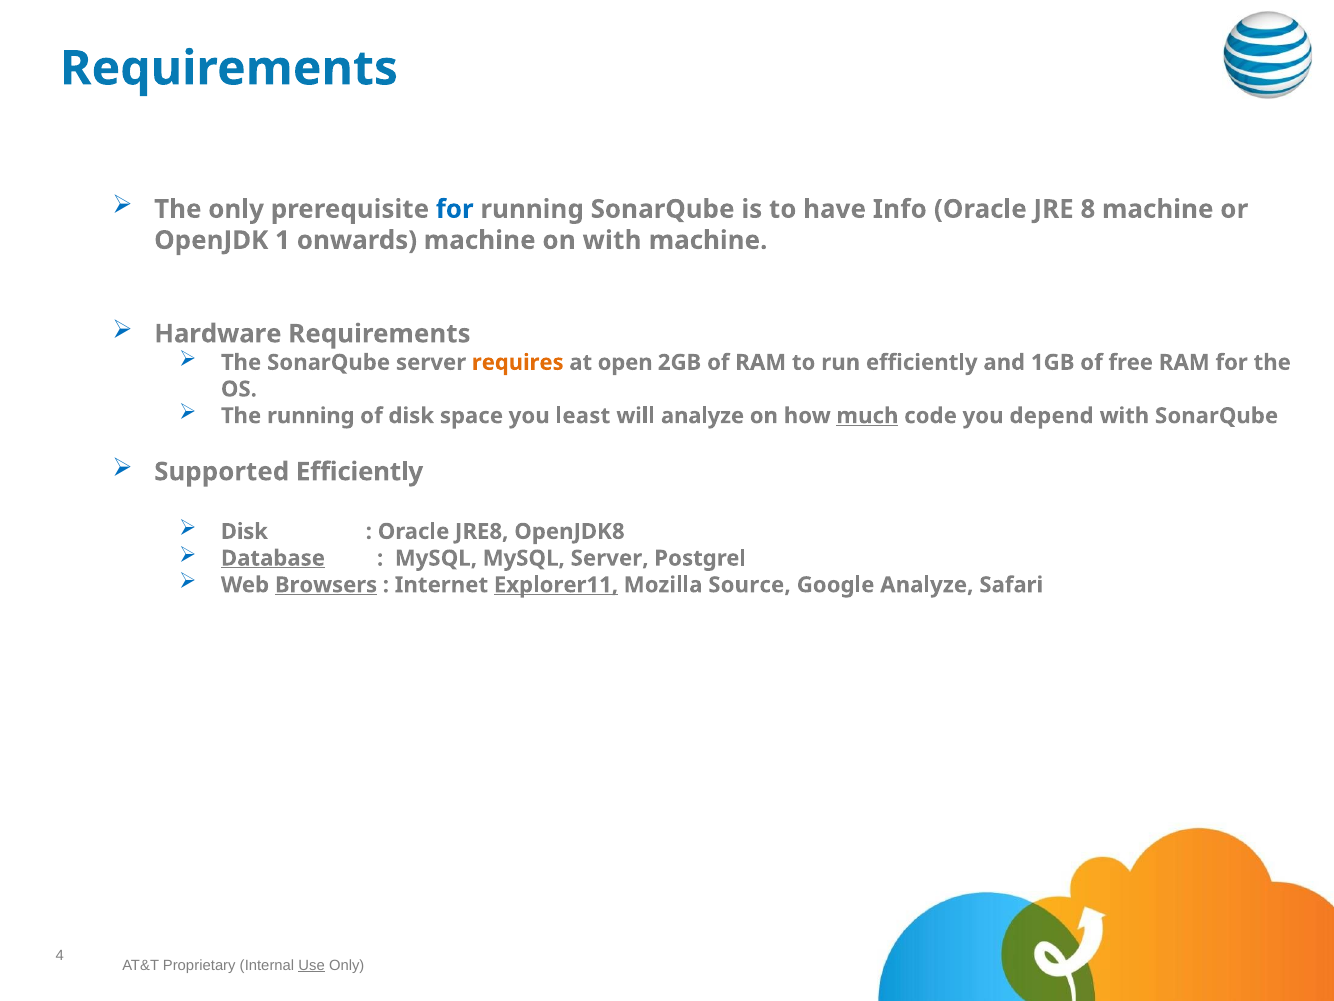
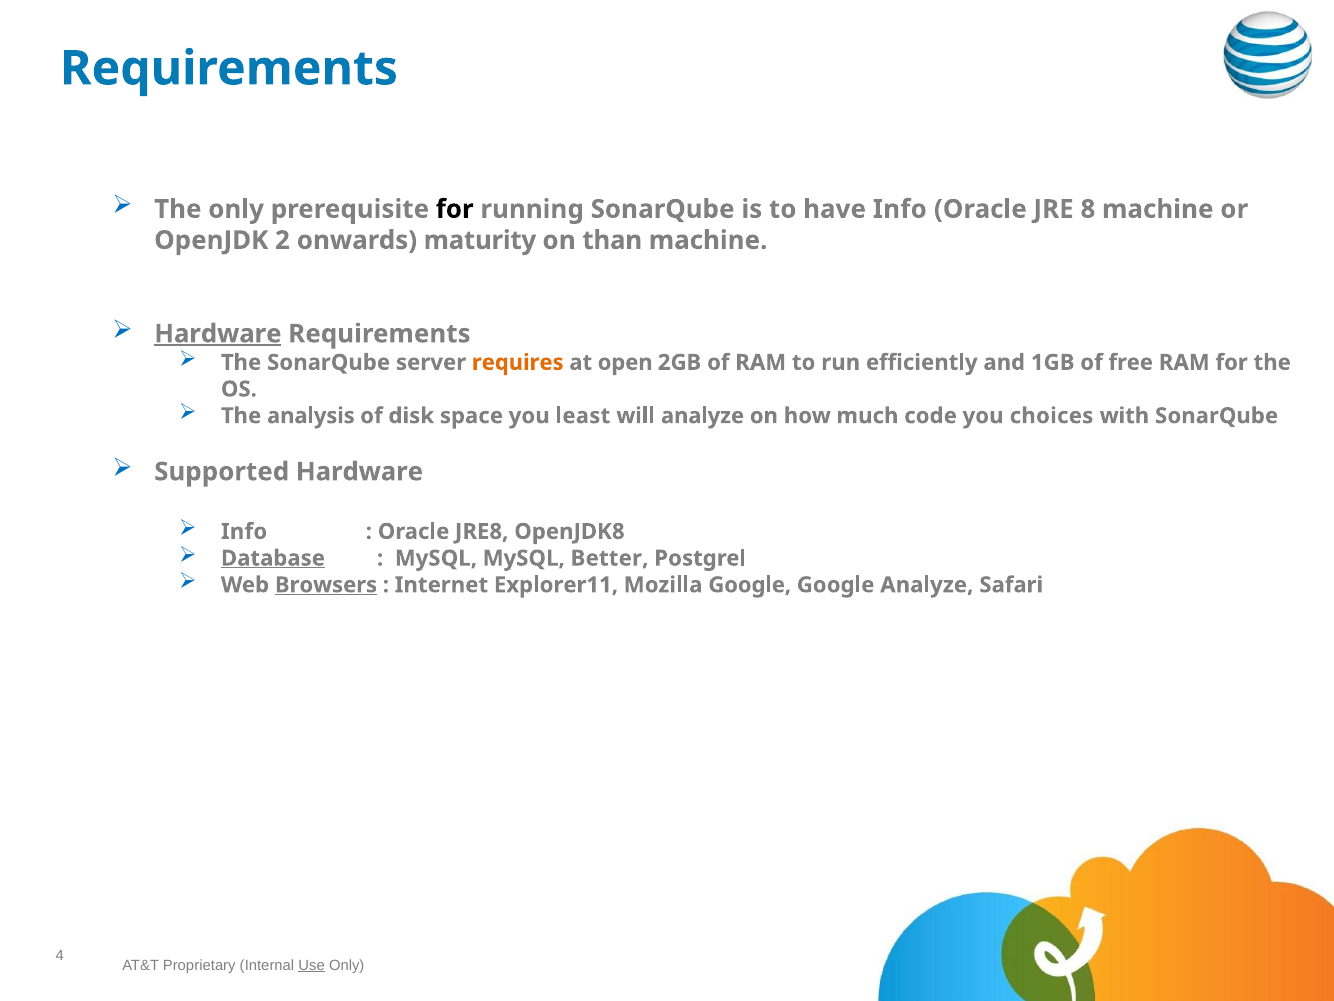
for colour: blue -> black (455, 209)
1: 1 -> 2 (282, 240)
onwards machine: machine -> maturity (480, 240)
on with: with -> than (612, 240)
Hardware underline: none -> present (218, 334)
The running: running -> analysis (311, 416)
much underline: present -> none (867, 416)
depend: depend -> choices (1052, 416)
Supported Efficiently: Efficiently -> Hardware (359, 472)
Disk: Disk -> Info (244, 531)
MySQL Server: Server -> Better (610, 558)
Explorer11 underline: present -> none (556, 585)
Mozilla Source: Source -> Google (750, 585)
